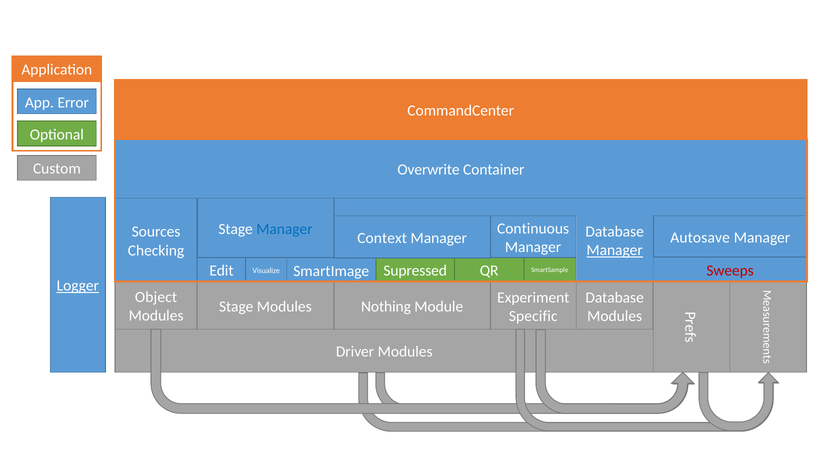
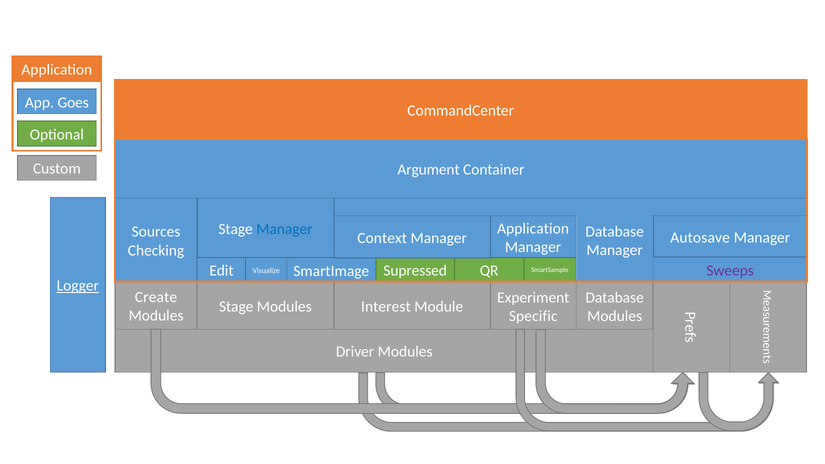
Error: Error -> Goes (73, 102)
Overwrite: Overwrite -> Argument (429, 170)
Continuous: Continuous -> Application (533, 229)
Manager underline: present -> none (615, 250)
Sweeps colour: red -> purple (730, 270)
Object: Object -> Create (156, 297)
Nothing: Nothing -> Interest (386, 307)
